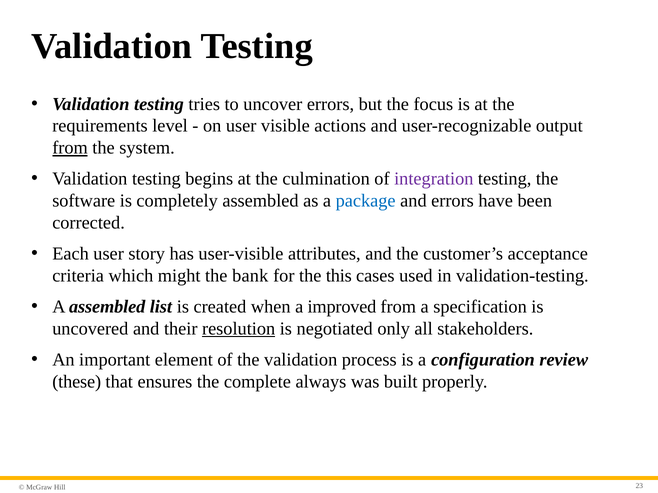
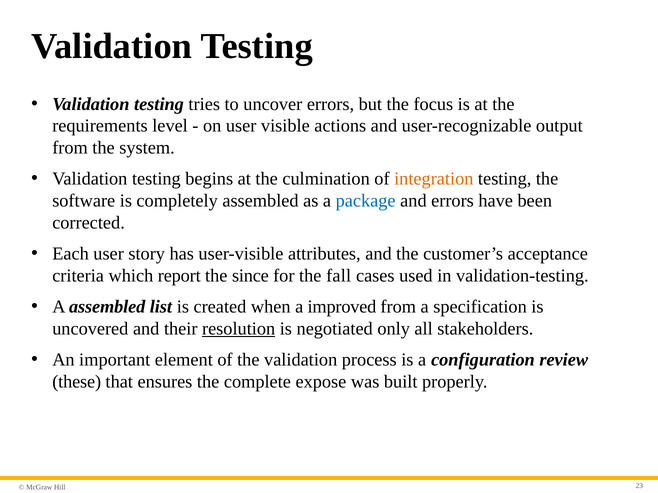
from underline: present -> none (70, 148)
integration colour: purple -> orange (434, 179)
might: might -> report (179, 276)
bank: bank -> since (250, 276)
this: this -> fall (339, 276)
always: always -> expose (321, 382)
